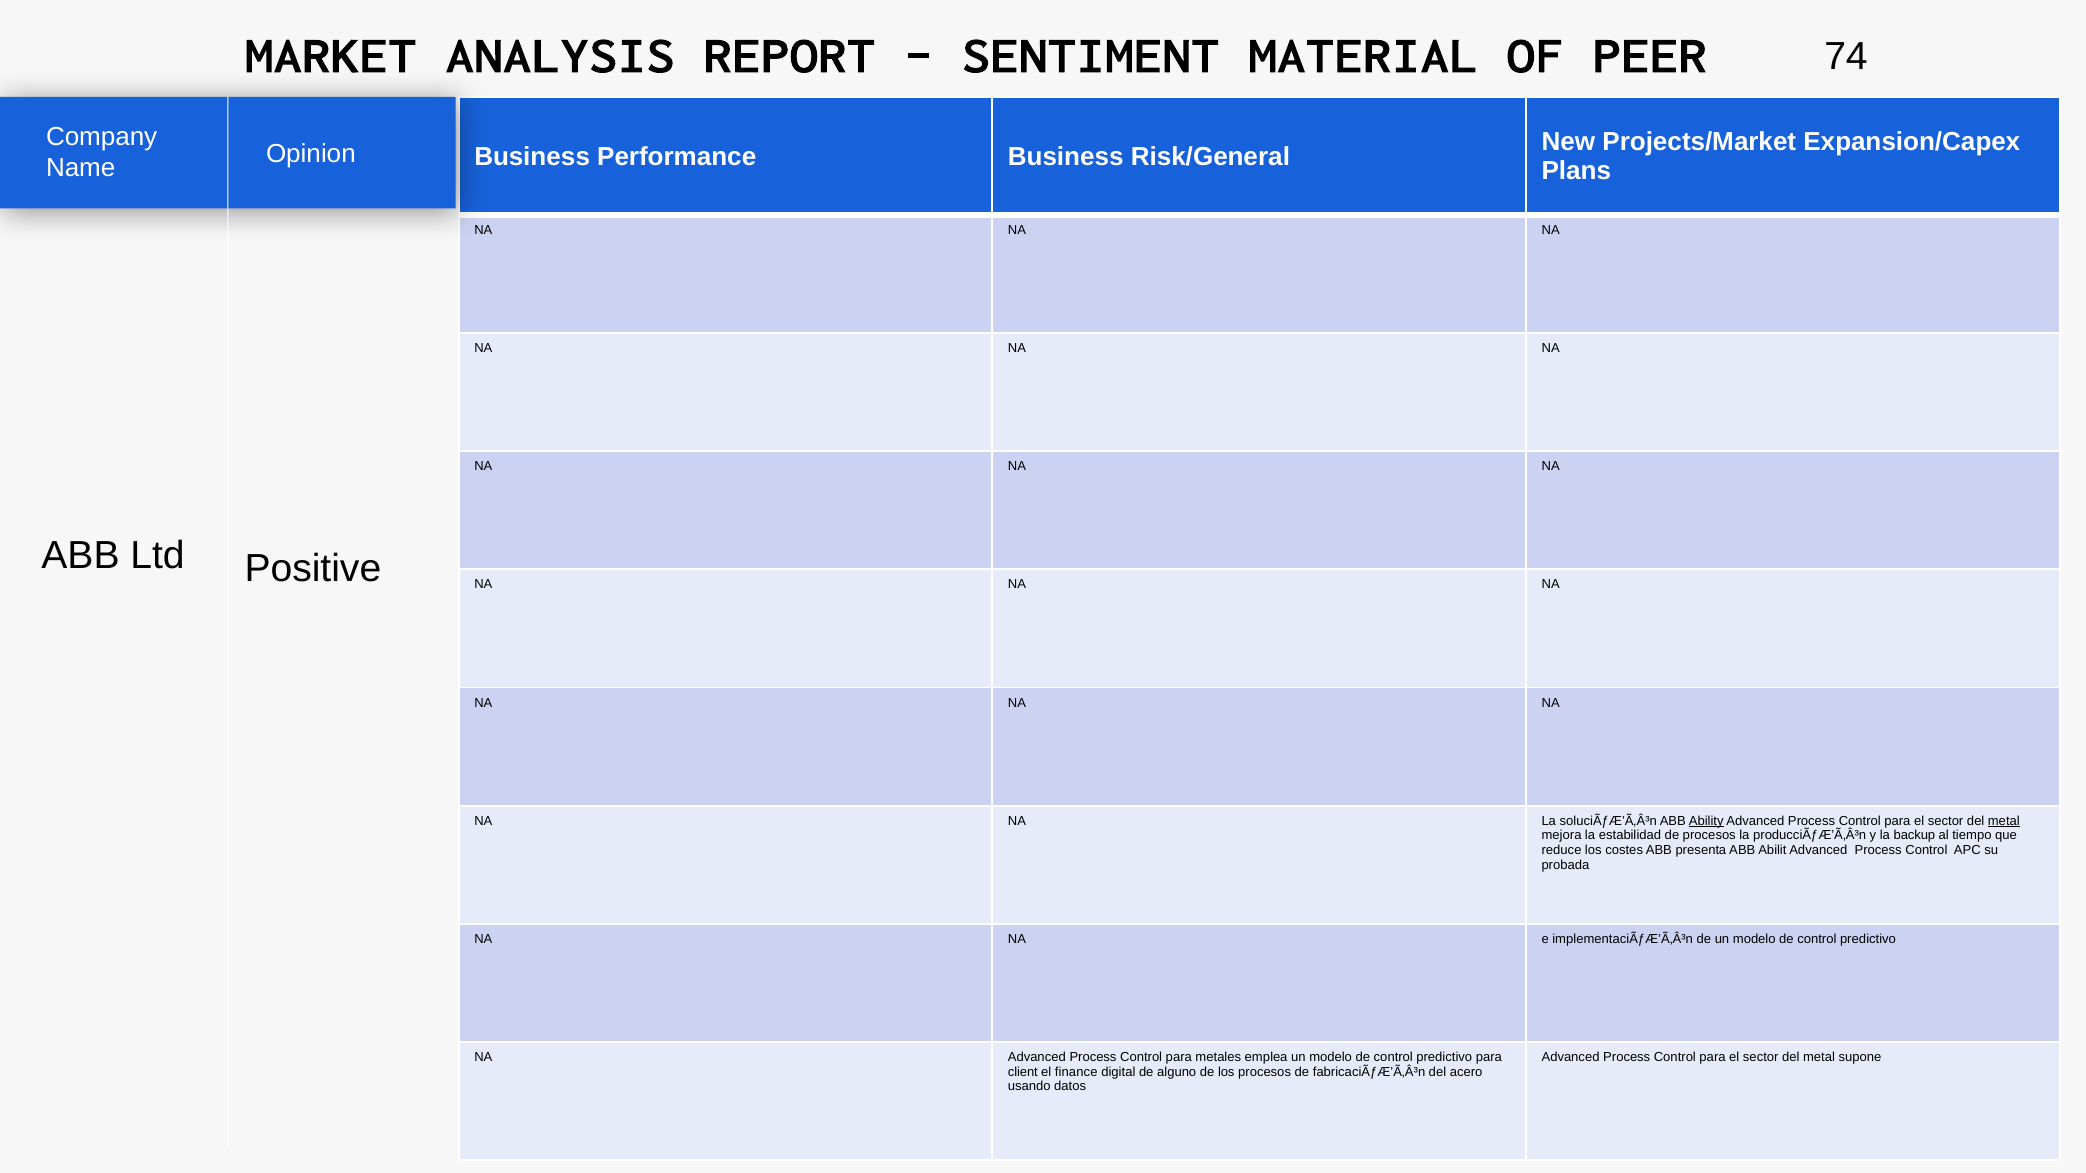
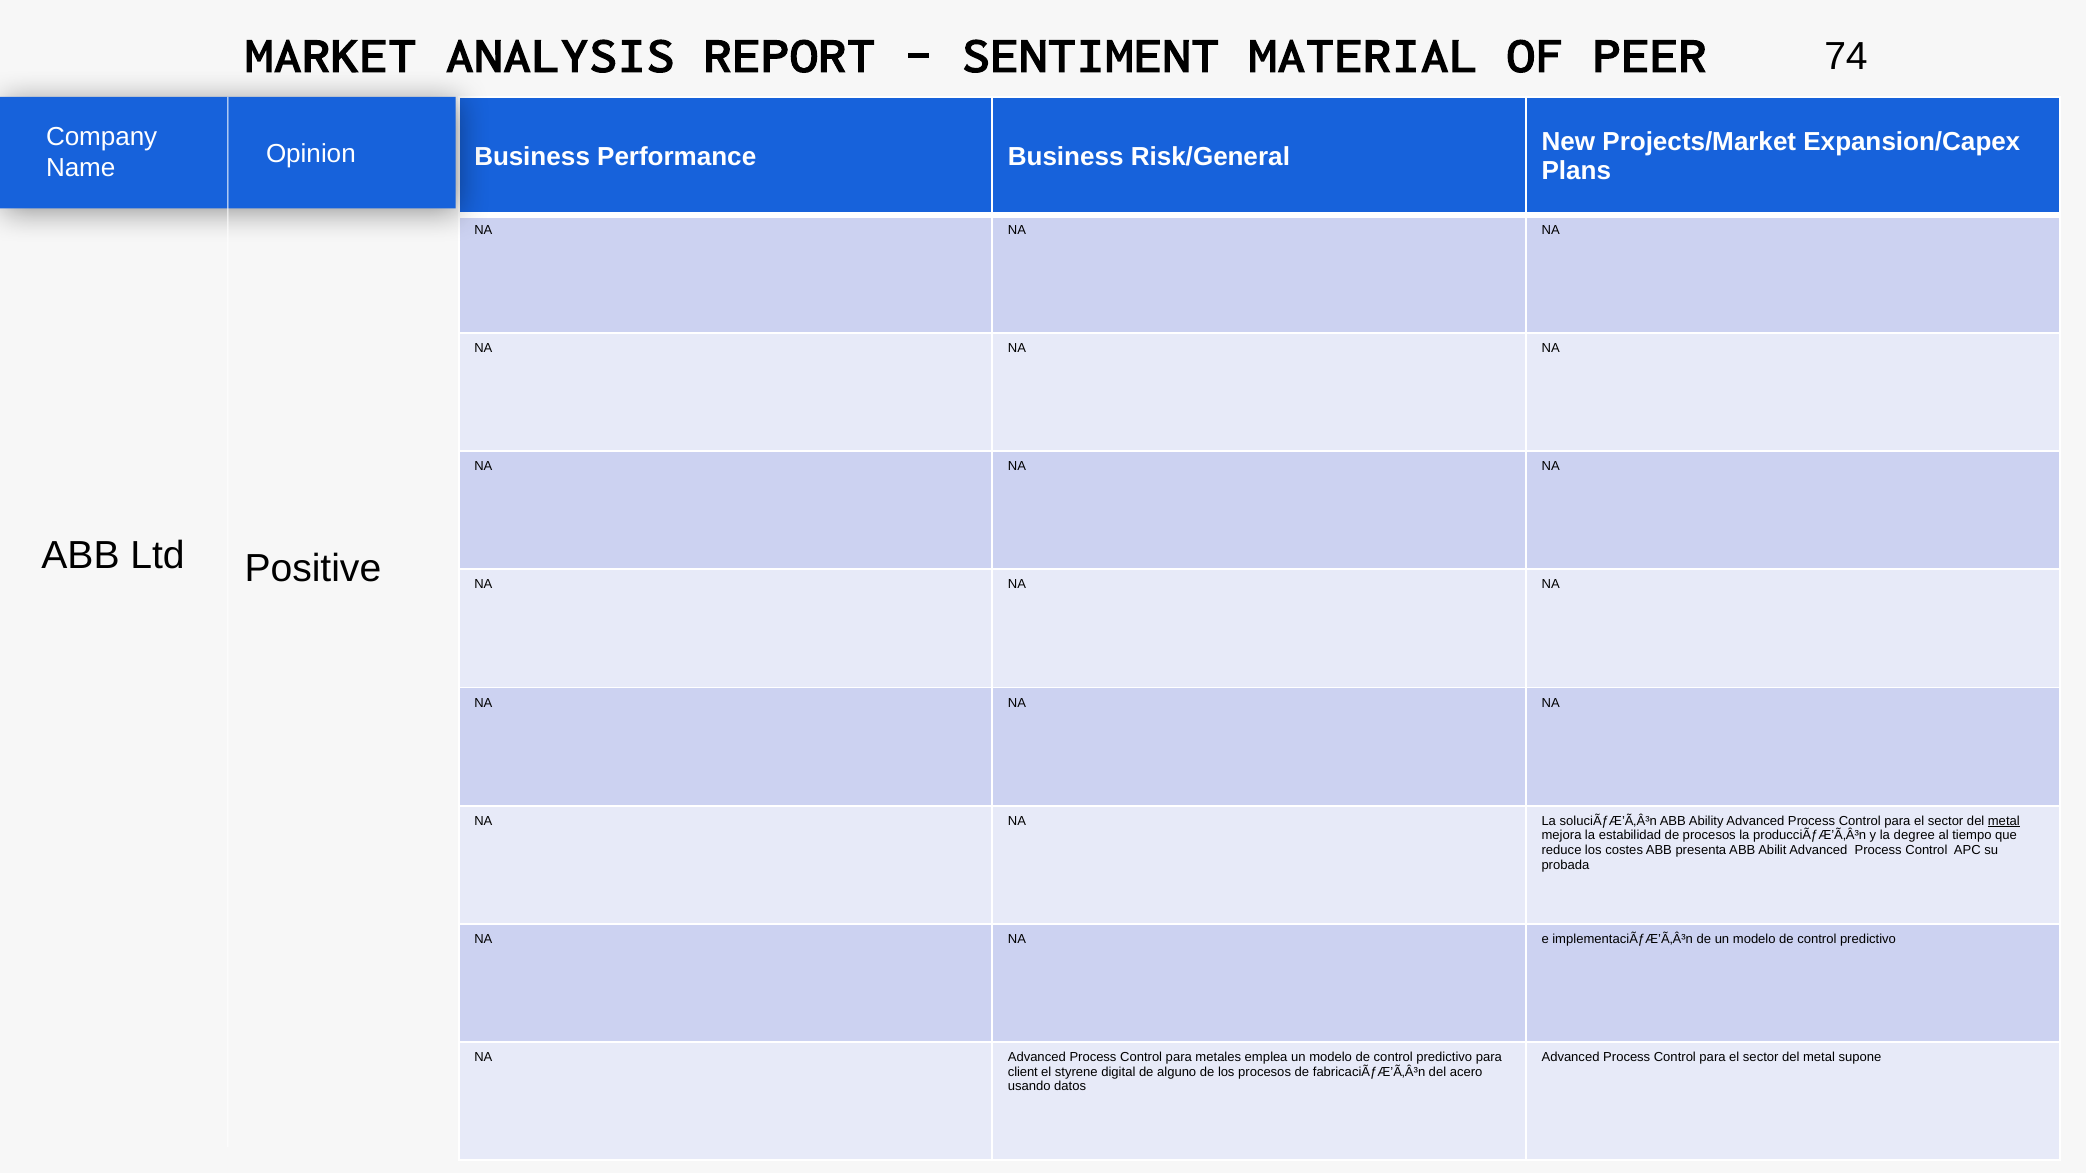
Ability underline: present -> none (1706, 821)
backup: backup -> degree (1914, 836)
finance: finance -> styrene (1076, 1072)
